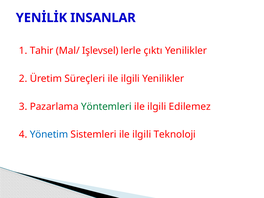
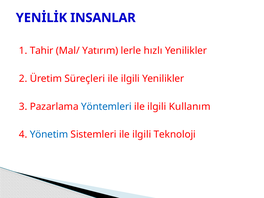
Işlevsel: Işlevsel -> Yatırım (100, 51)
çıktı: çıktı -> hızlı (153, 51)
Yöntemleri colour: green -> blue (106, 107)
Edilemez: Edilemez -> Kullanım (190, 107)
